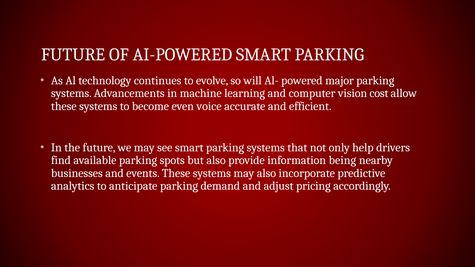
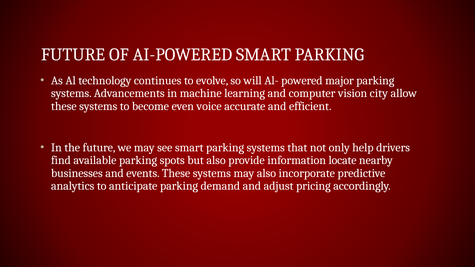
cost: cost -> city (379, 93)
being: being -> locate (343, 161)
